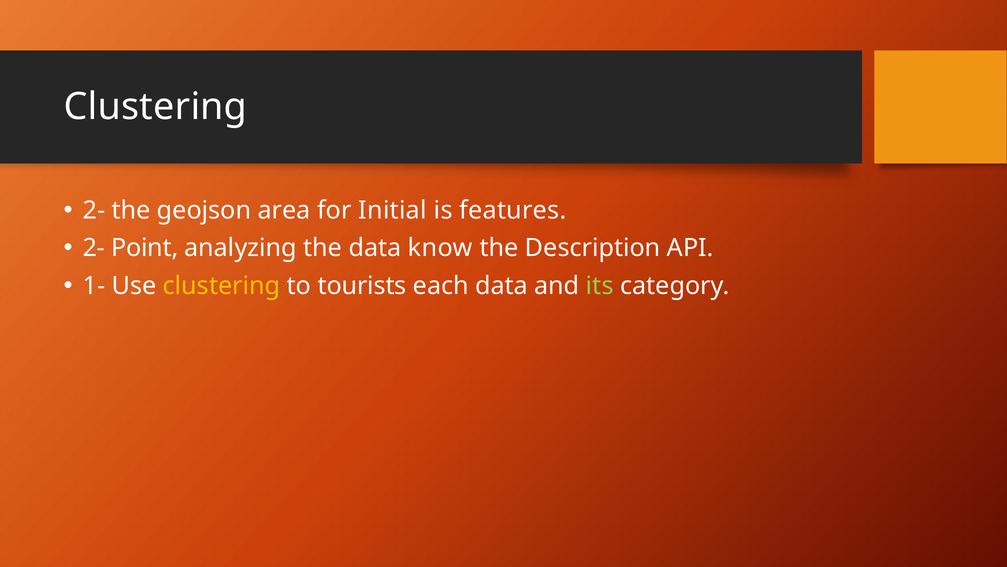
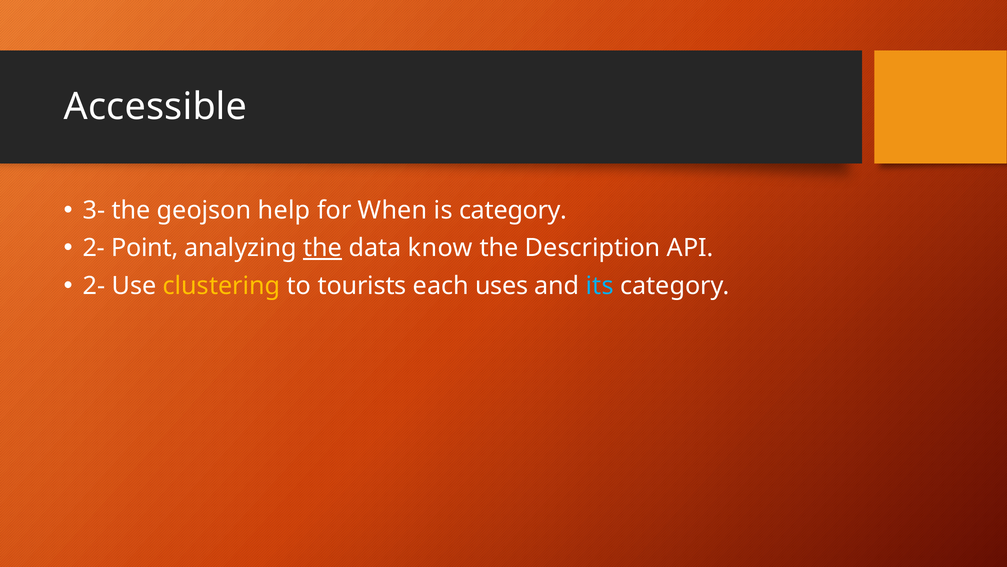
Clustering: Clustering -> Accessible (155, 107)
2-: 2- -> 3- (94, 210)
area: area -> help (284, 210)
Initial: Initial -> When (393, 210)
is features: features -> category (513, 210)
the underline: none -> present (323, 248)
1-: 1- -> 2- (94, 286)
each data: data -> uses (502, 286)
its colour: light green -> light blue (600, 286)
